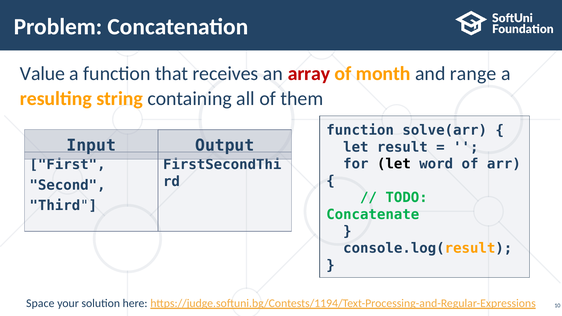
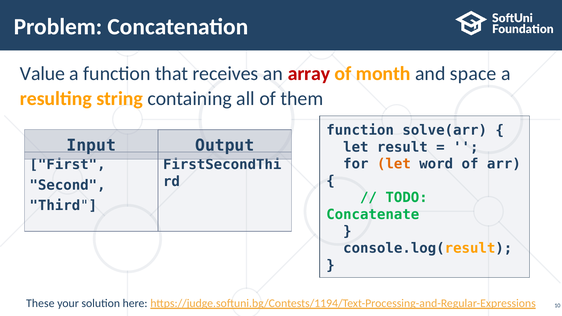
range: range -> space (473, 74)
let colour: black -> orange (394, 164)
Space: Space -> These (40, 303)
